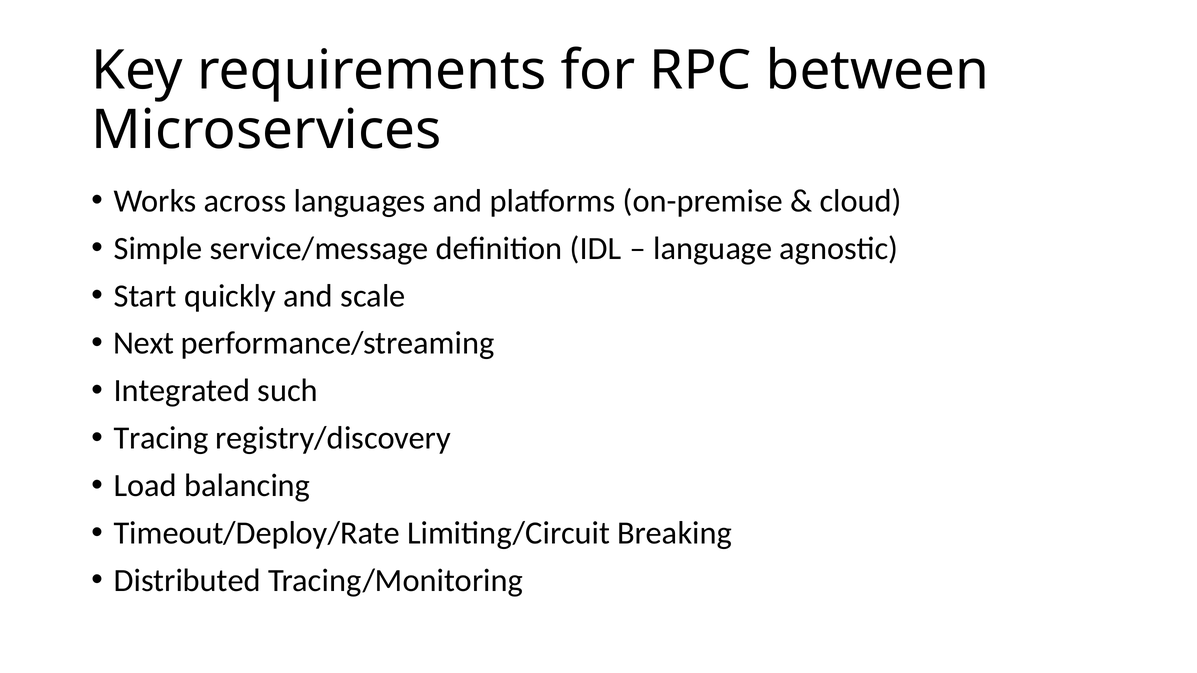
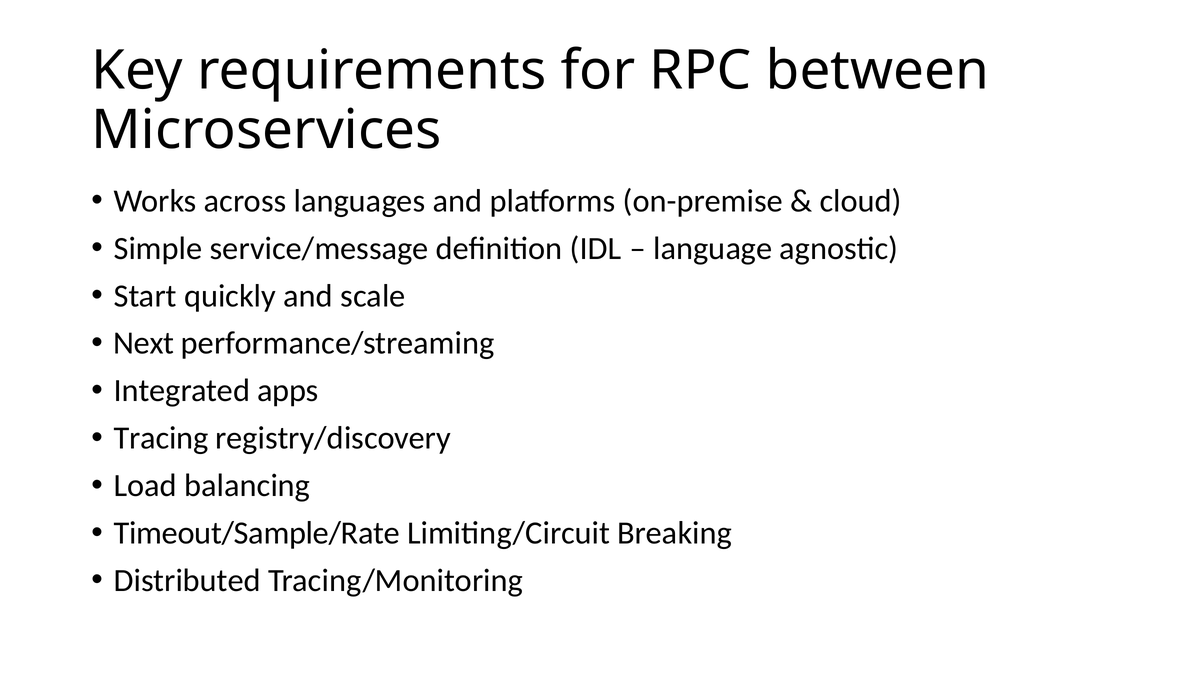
such: such -> apps (288, 391)
Timeout/Deploy/Rate: Timeout/Deploy/Rate -> Timeout/Sample/Rate (257, 533)
